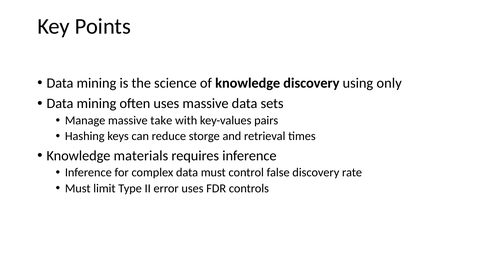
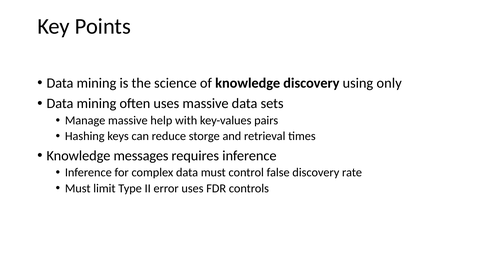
take: take -> help (161, 120)
materials: materials -> messages (141, 155)
